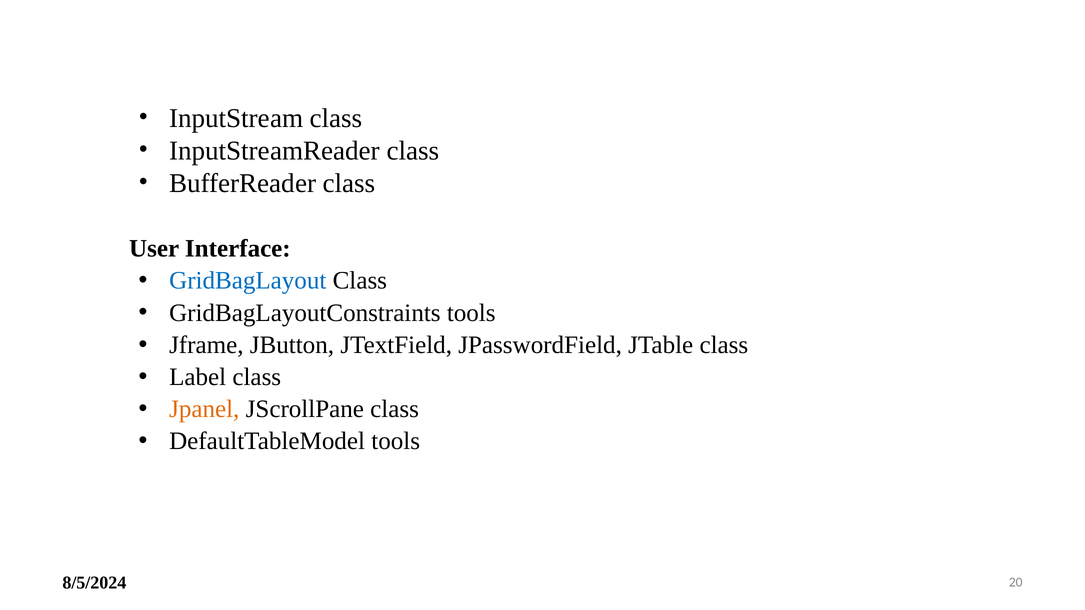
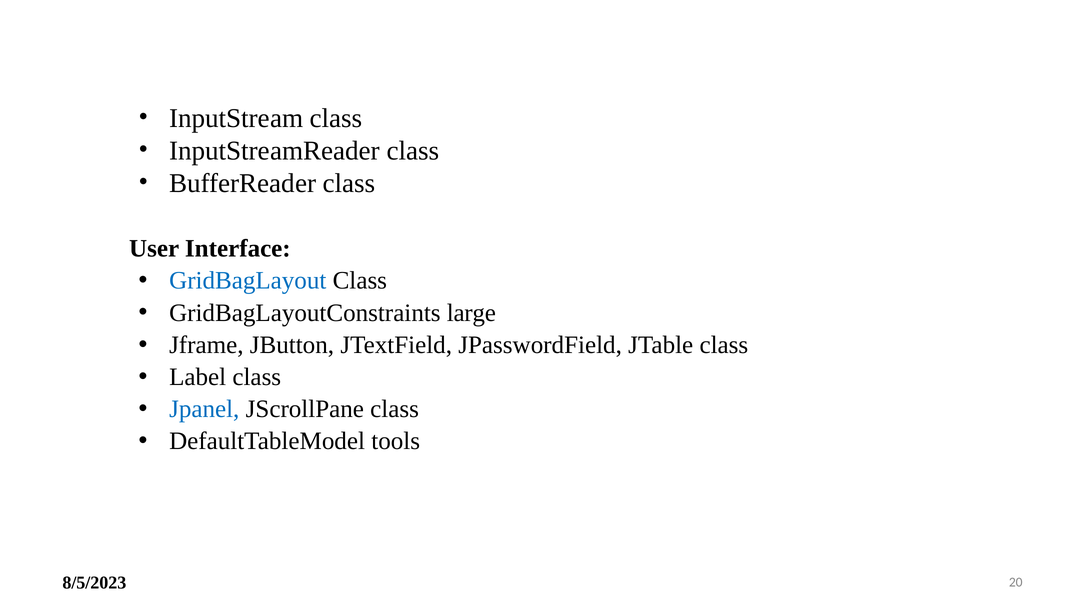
GridBagLayoutConstraints tools: tools -> large (471, 313)
Jpanel colour: orange -> blue (204, 409)
8/5/2024: 8/5/2024 -> 8/5/2023 (94, 583)
